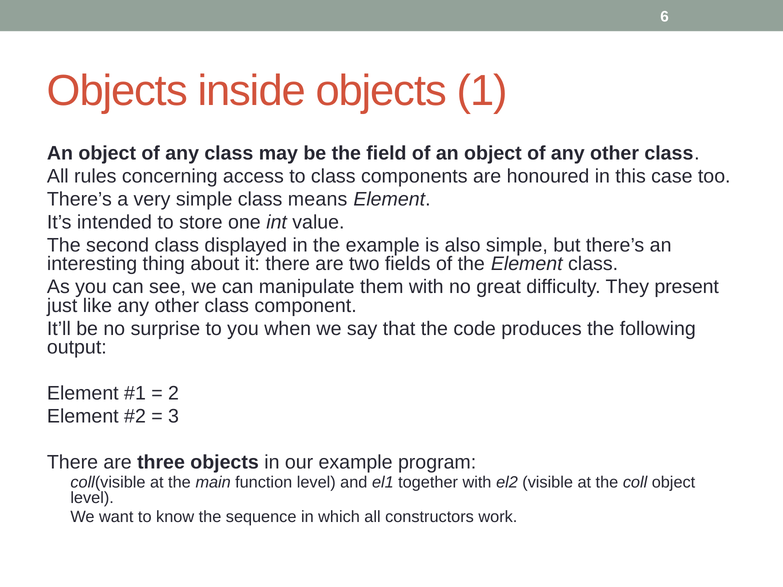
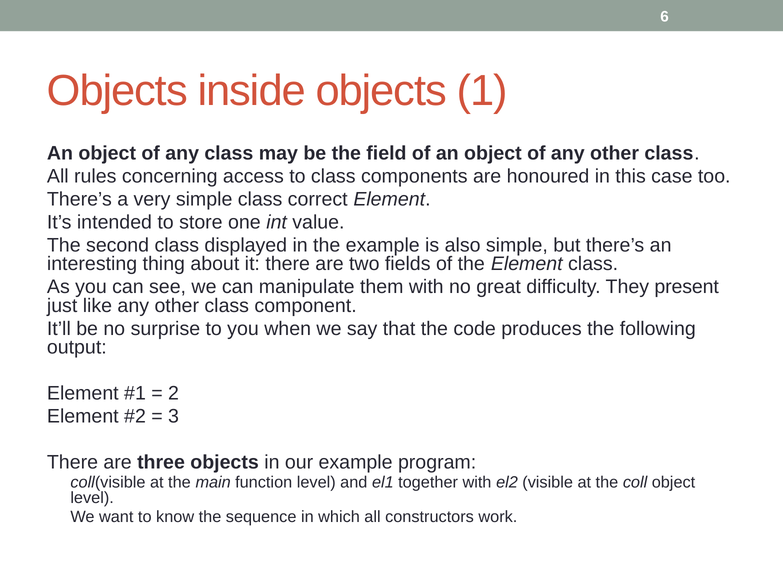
means: means -> correct (318, 199)
